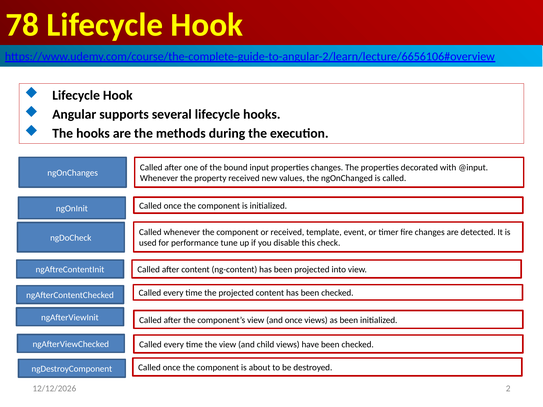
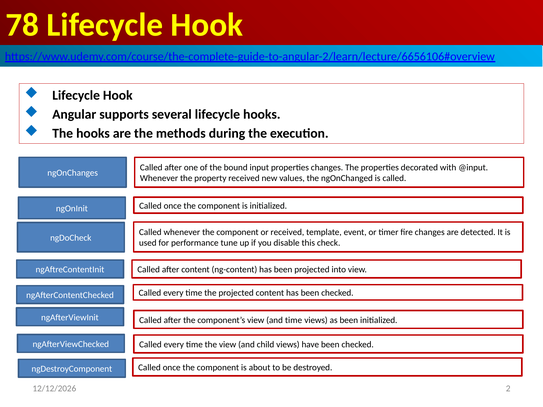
and once: once -> time (294, 320)
